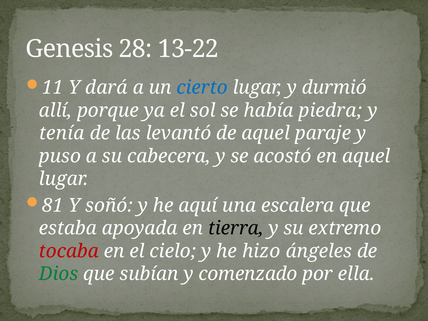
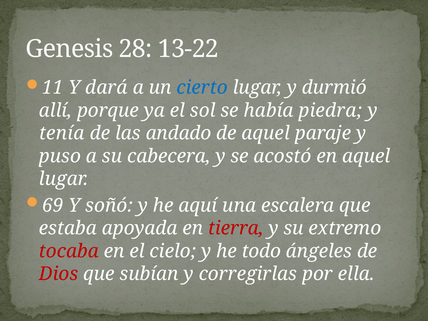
levantó: levantó -> andado (179, 133)
81: 81 -> 69 (53, 205)
tierra colour: black -> red (236, 228)
hizo: hizo -> todo (261, 251)
Dios colour: green -> red (59, 274)
comenzado: comenzado -> corregirlas (248, 274)
